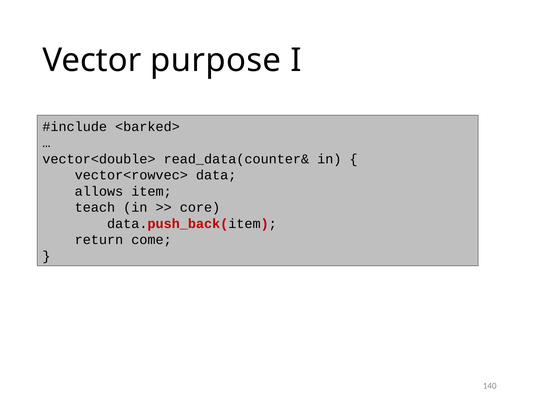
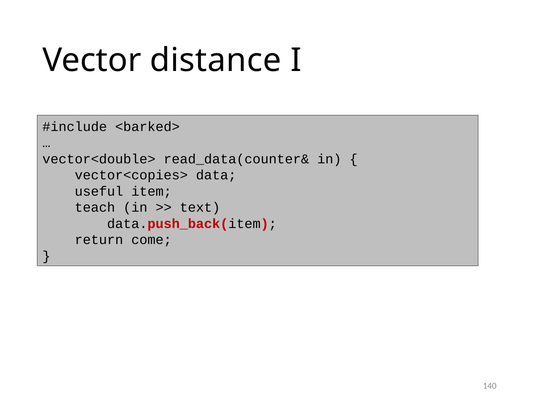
purpose: purpose -> distance (216, 60)
vector<rowvec>: vector<rowvec> -> vector<copies> (131, 175)
allows: allows -> useful (99, 191)
core: core -> text (200, 208)
